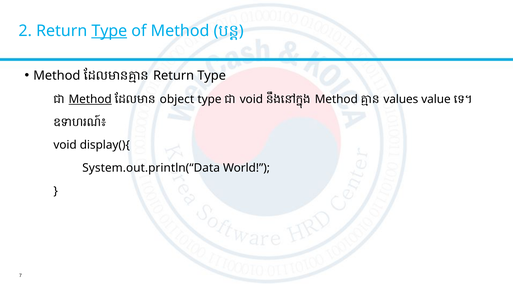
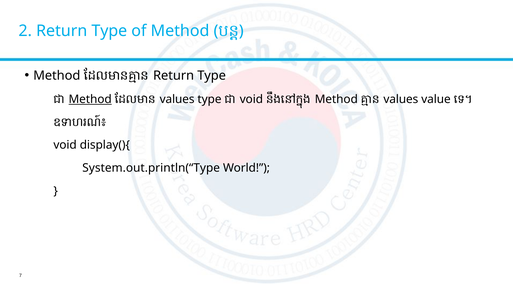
Type underline: present -> none (109, 31)
object: object -> values (177, 99)
System.out.println(“Data: System.out.println(“Data -> System.out.println(“Type (151, 168)
